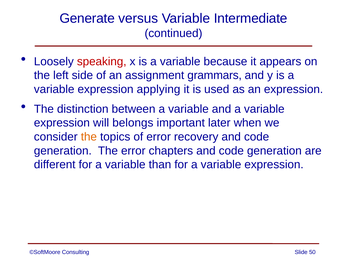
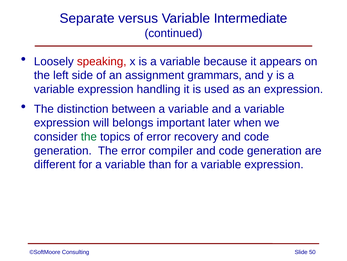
Generate: Generate -> Separate (87, 18)
applying: applying -> handling (159, 89)
the colour: orange -> green (89, 136)
chapters: chapters -> compiler (171, 150)
